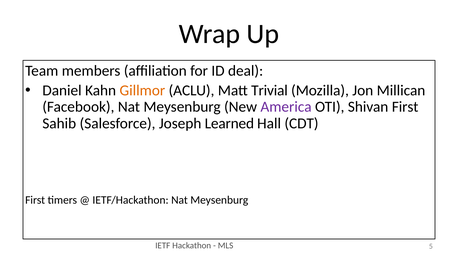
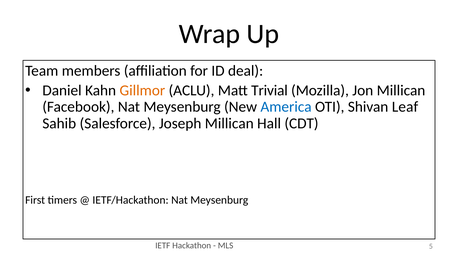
America colour: purple -> blue (286, 107)
Shivan First: First -> Leaf (405, 107)
Joseph Learned: Learned -> Millican (229, 123)
